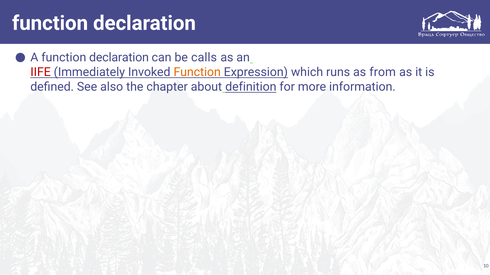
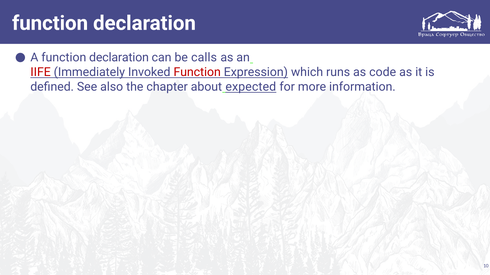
Function colour: orange -> red (197, 72)
from: from -> code (383, 72)
definition: definition -> expected (251, 87)
